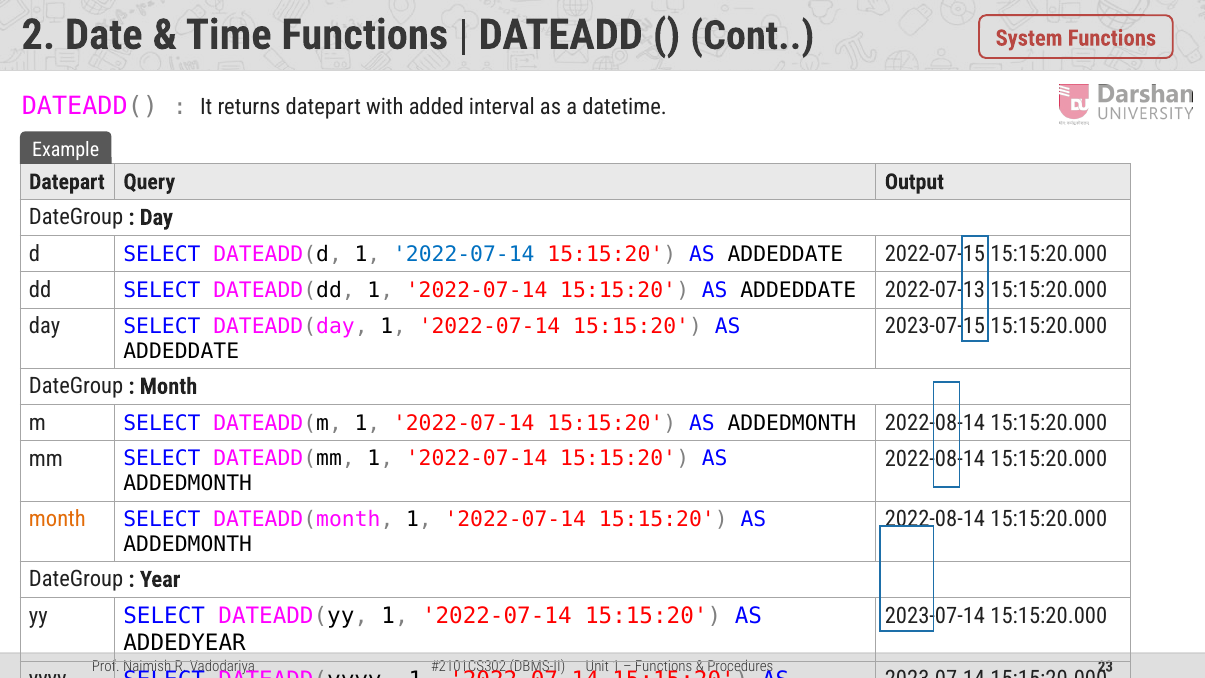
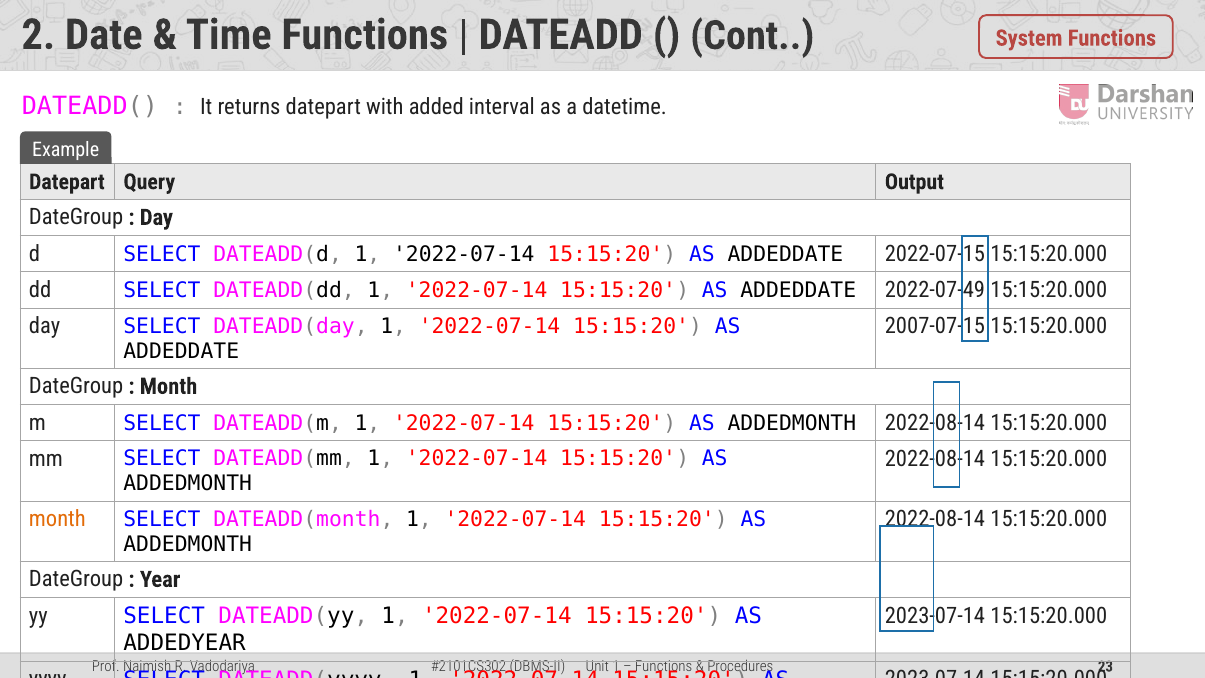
2022-07-14 colour: blue -> black (464, 254)
2022-07-13: 2022-07-13 -> 2022-07-49 (935, 290)
2023-07-15: 2023-07-15 -> 2007-07-15 (935, 326)
